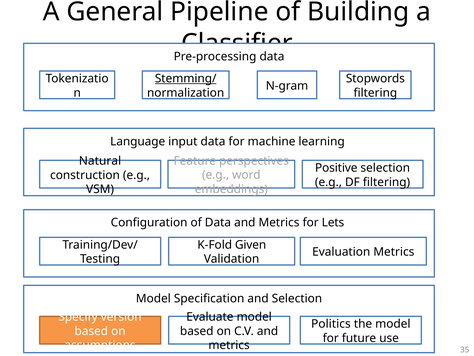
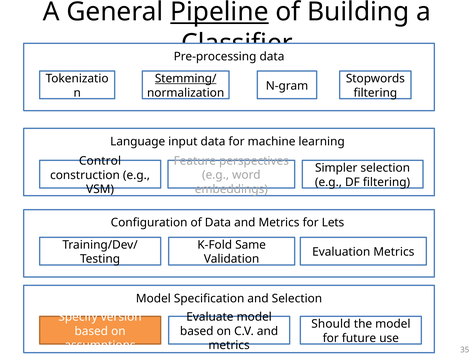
Pipeline underline: none -> present (219, 12)
Natural: Natural -> Control (100, 161)
Positive: Positive -> Simpler (336, 168)
Given: Given -> Same (251, 244)
Politics: Politics -> Should (331, 324)
